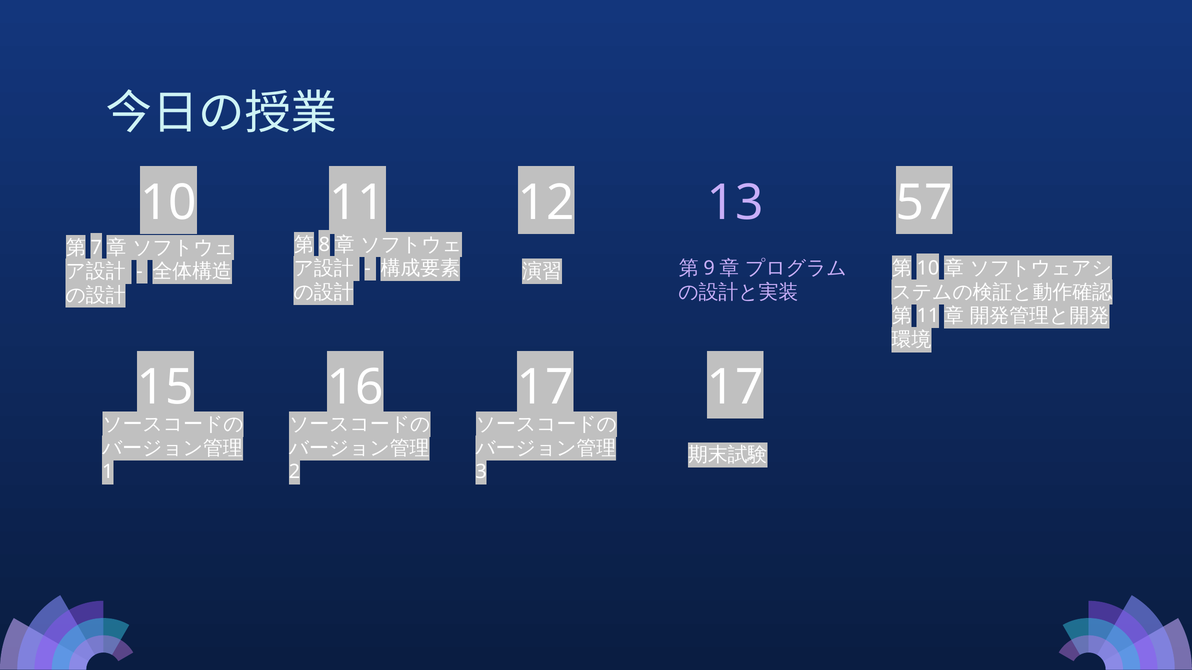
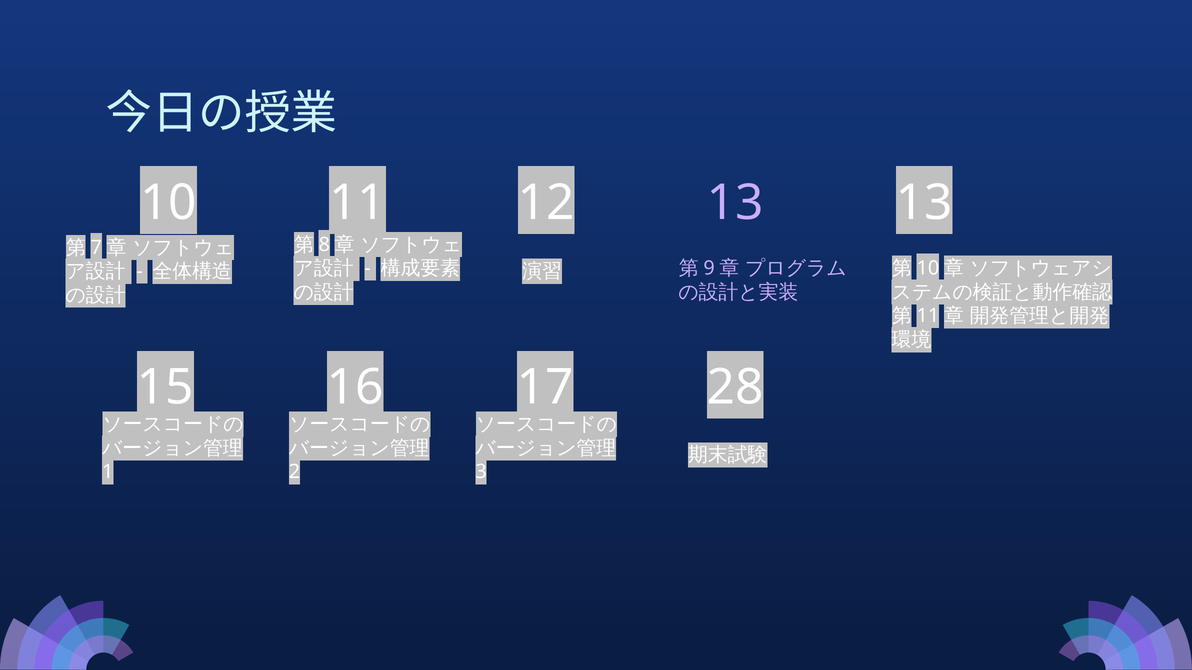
13 57: 57 -> 13 (924, 203)
17: 17 -> 28 (735, 388)
